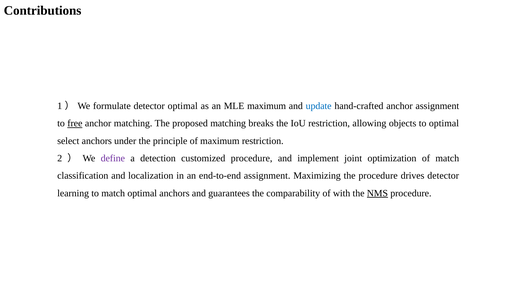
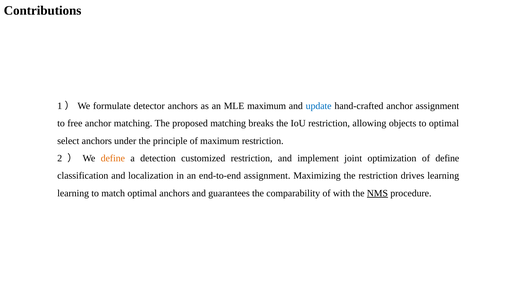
detector optimal: optimal -> anchors (183, 106)
free underline: present -> none (75, 123)
define colour: purple -> orange (113, 158)
customized procedure: procedure -> restriction (252, 158)
of match: match -> define (447, 158)
the procedure: procedure -> restriction (378, 176)
drives detector: detector -> learning (443, 176)
